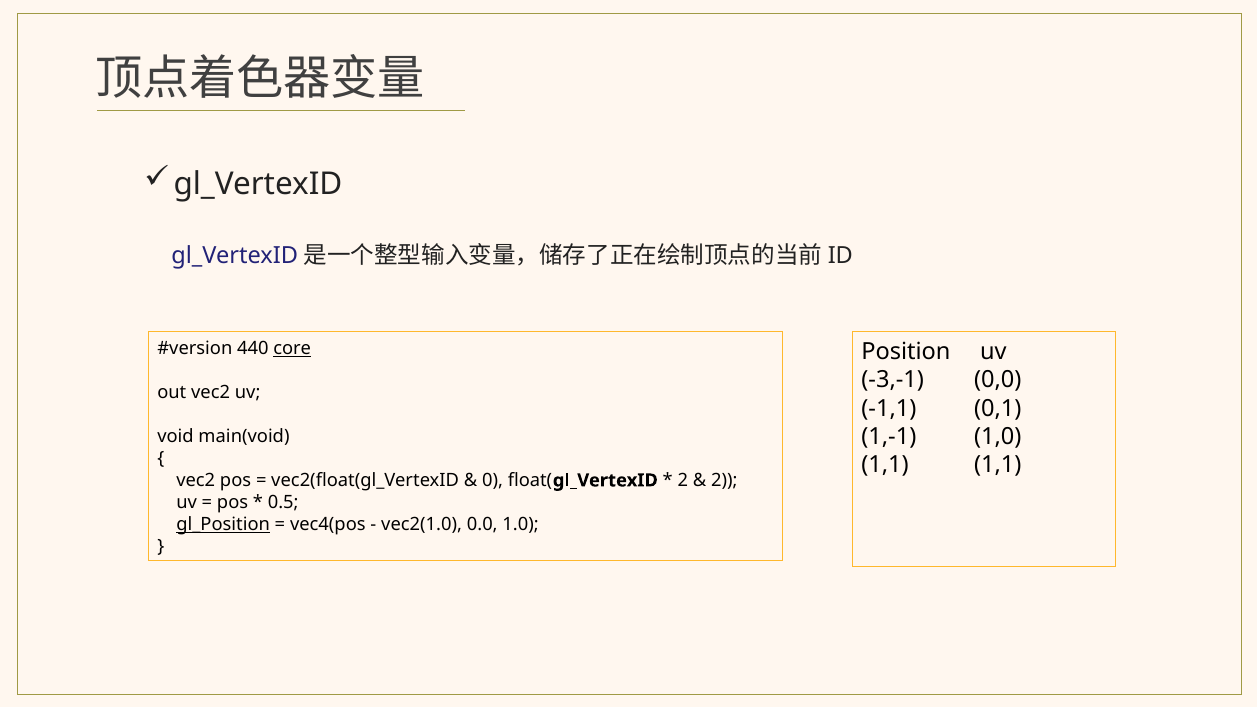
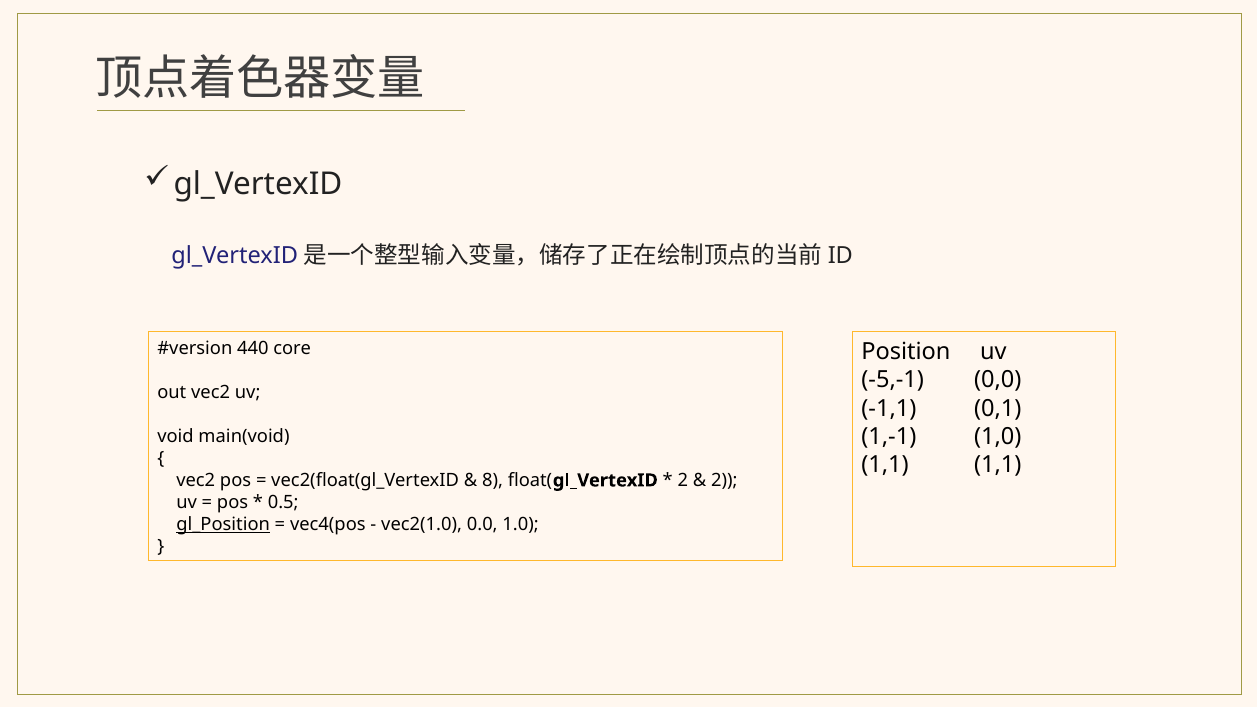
core underline: present -> none (292, 348)
-3,-1: -3,-1 -> -5,-1 (893, 380)
0: 0 -> 8 (493, 480)
